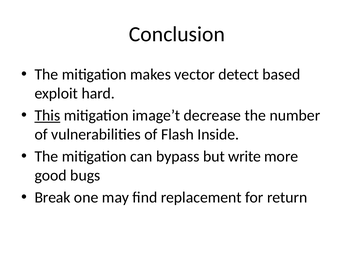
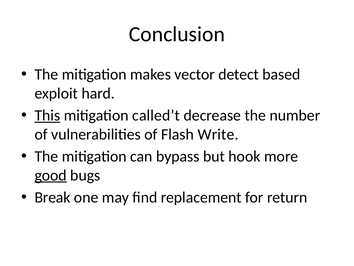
image’t: image’t -> called’t (156, 115)
Inside: Inside -> Write (218, 134)
write: write -> hook (245, 156)
good underline: none -> present (51, 175)
